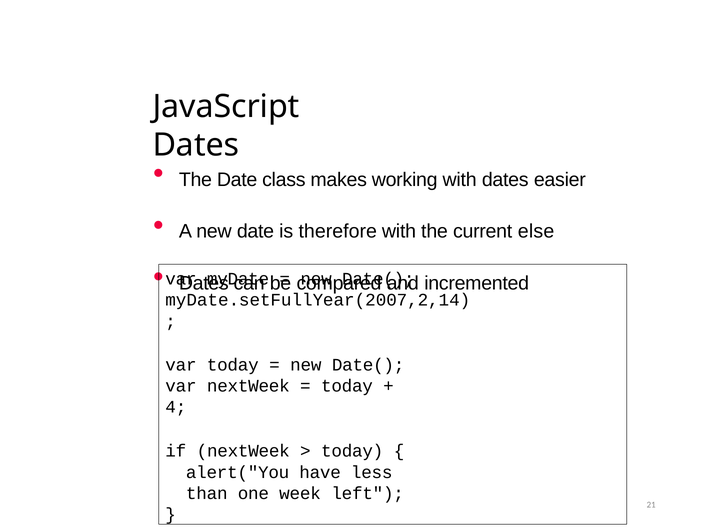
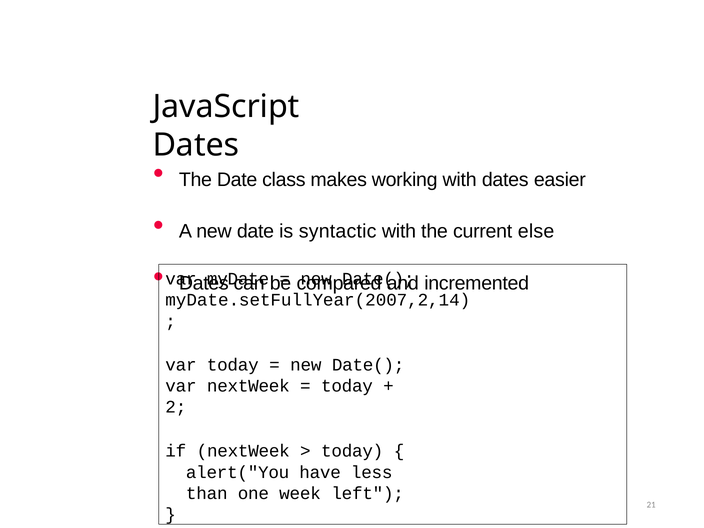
therefore: therefore -> syntactic (338, 231)
4: 4 -> 2 (176, 407)
